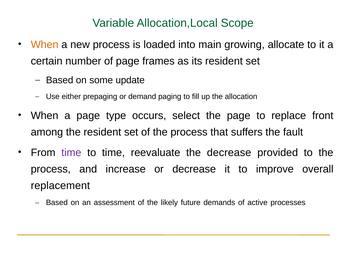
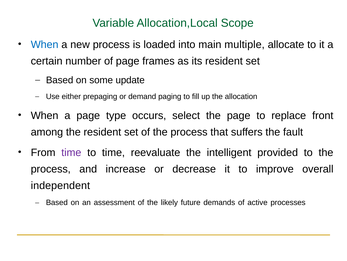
When colour: orange -> blue (45, 44)
growing: growing -> multiple (245, 44)
the decrease: decrease -> intelligent (229, 152)
replacement: replacement -> independent (60, 185)
